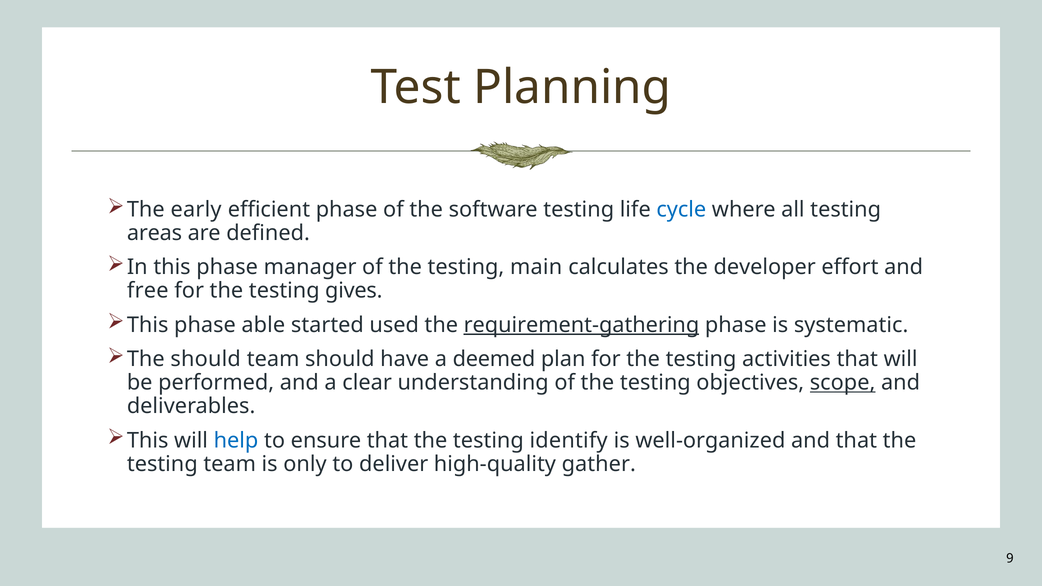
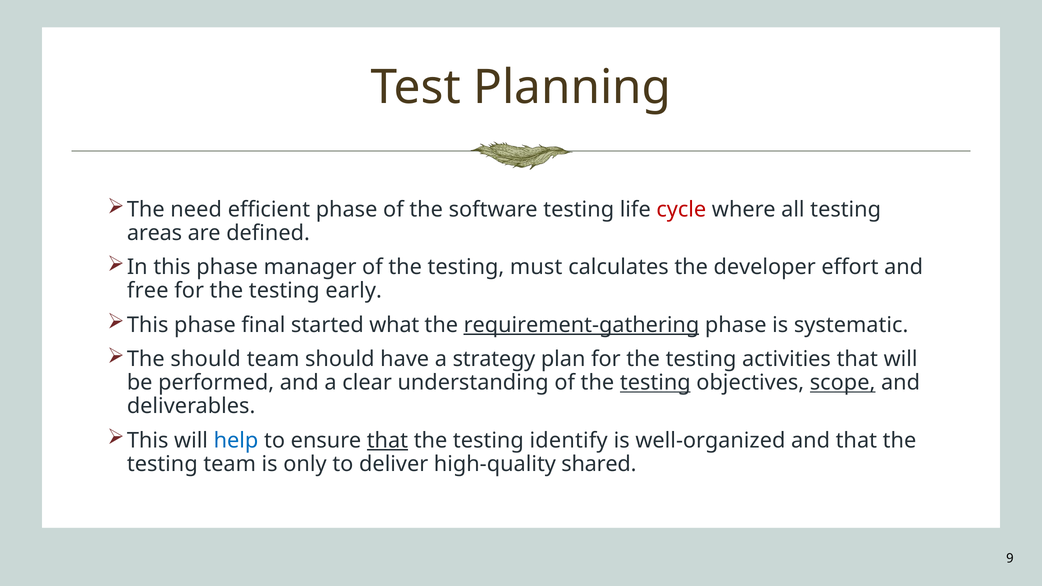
early: early -> need (196, 210)
cycle colour: blue -> red (681, 210)
main: main -> must (536, 267)
gives: gives -> early (354, 291)
able: able -> final (263, 325)
used: used -> what (394, 325)
deemed: deemed -> strategy (494, 359)
testing underline: none -> present (655, 383)
that underline: none -> present (387, 441)
gather: gather -> shared (599, 464)
